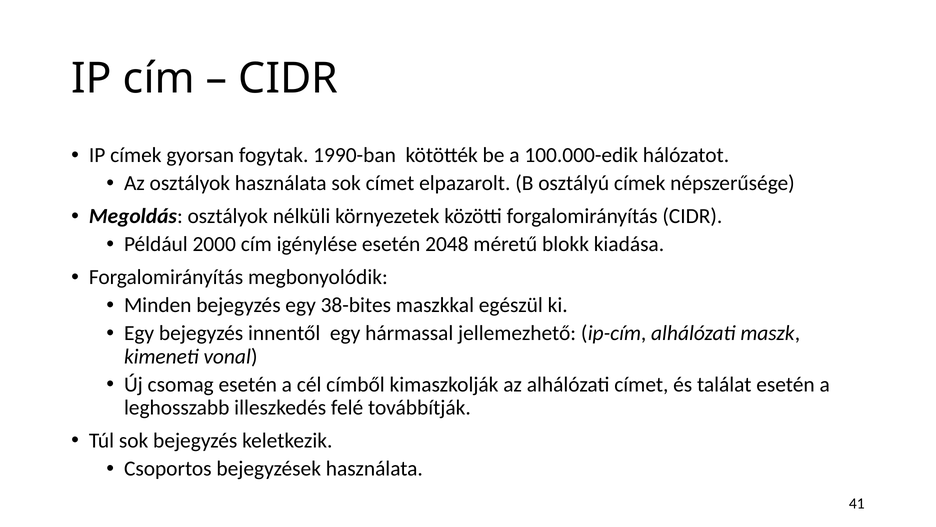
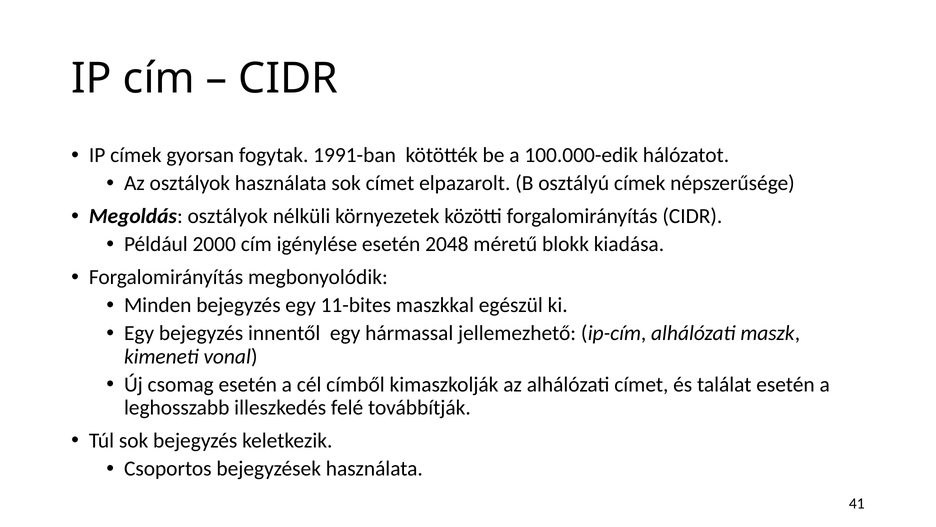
1990-ban: 1990-ban -> 1991-ban (355, 155)
38-bites: 38-bites -> 11-bites (356, 305)
